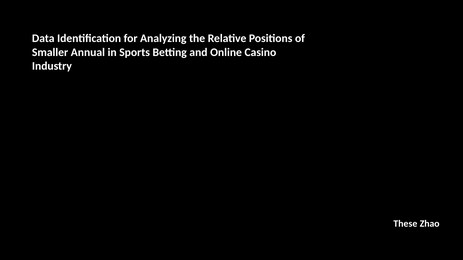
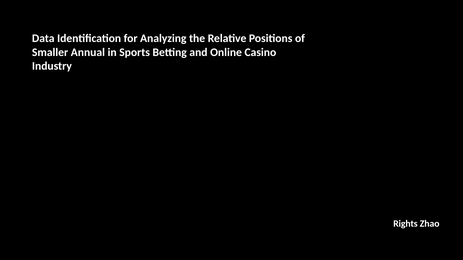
These: These -> Rights (405, 224)
